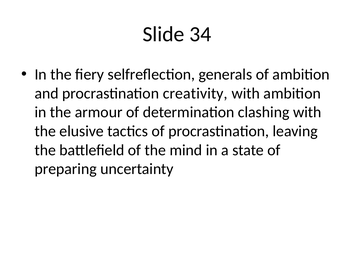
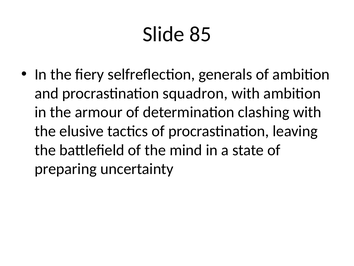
34: 34 -> 85 (200, 34)
creativity: creativity -> squadron (195, 93)
